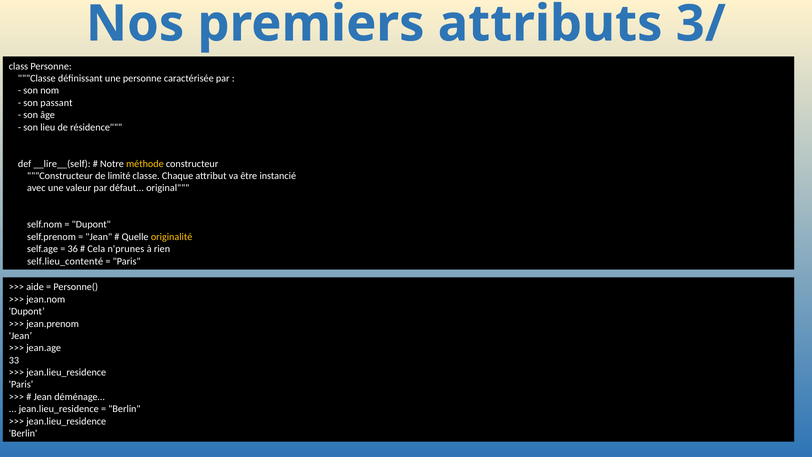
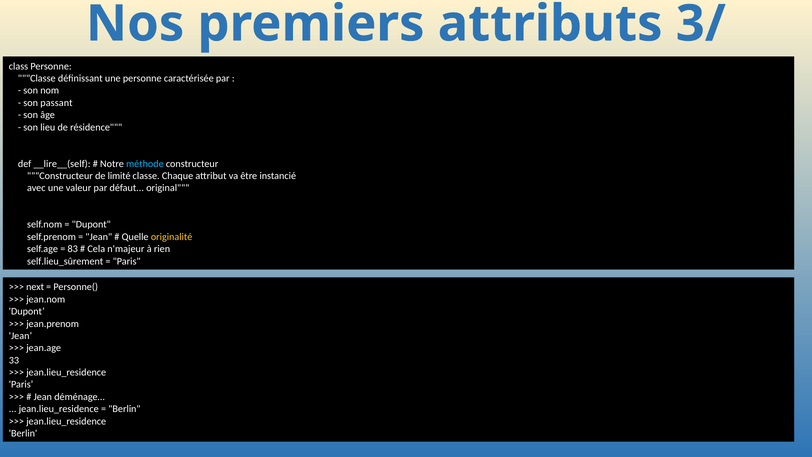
méthode colour: yellow -> light blue (145, 164)
36: 36 -> 83 (73, 249)
n'prunes: n'prunes -> n'majeur (126, 249)
self.lieu_contenté: self.lieu_contenté -> self.lieu_sûrement (65, 261)
aide: aide -> next (35, 287)
